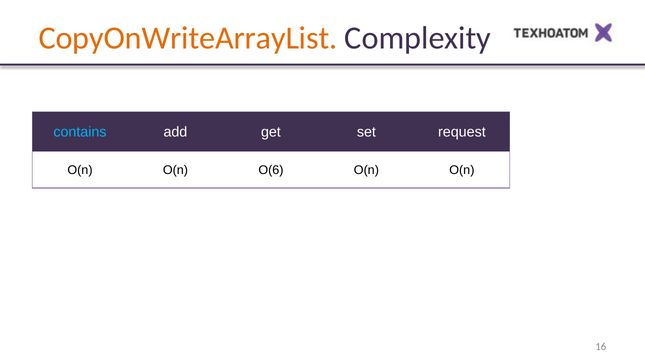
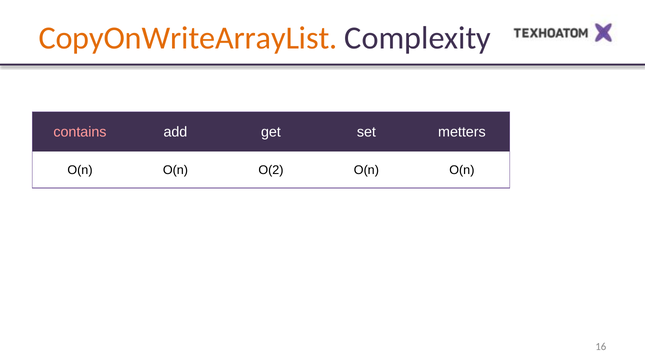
contains colour: light blue -> pink (80, 132)
request: request -> metters (462, 132)
O(6: O(6 -> O(2 (271, 170)
